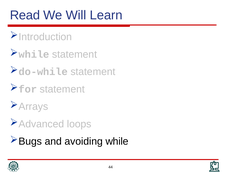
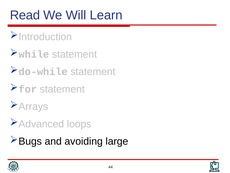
avoiding while: while -> large (117, 141)
